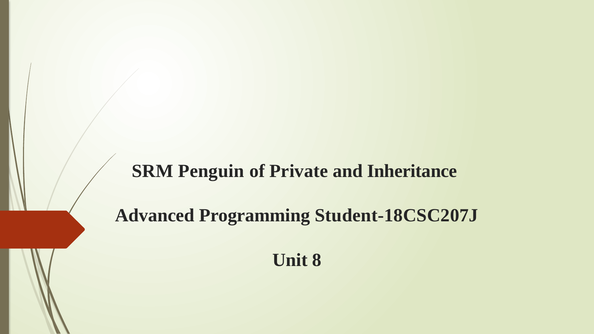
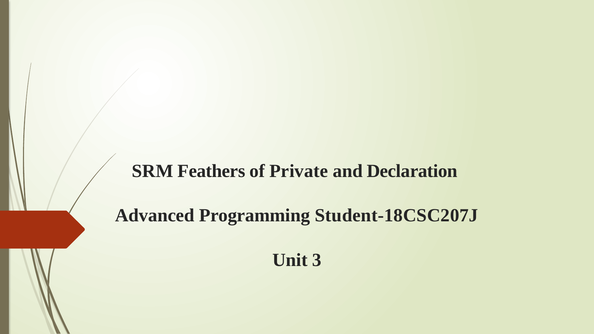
Penguin: Penguin -> Feathers (211, 171)
Inheritance: Inheritance -> Declaration (412, 171)
8: 8 -> 3 (317, 260)
